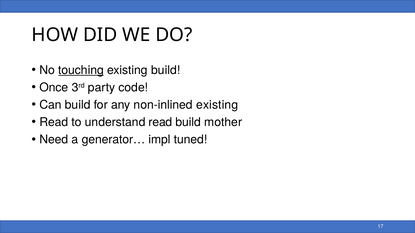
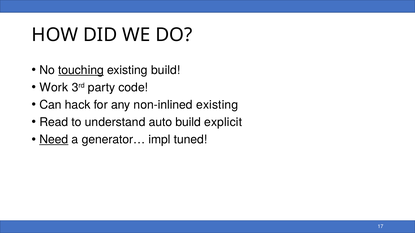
Once: Once -> Work (54, 88)
Can build: build -> hack (78, 105)
understand read: read -> auto (160, 122)
mother: mother -> explicit (223, 122)
Need underline: none -> present (54, 140)
